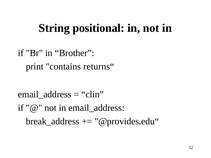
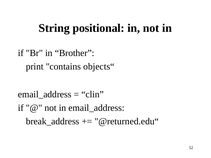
returns“: returns“ -> objects“ (99, 67)
@provides.edu“: @provides.edu“ -> @returned.edu“ (127, 122)
